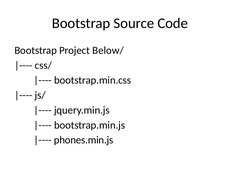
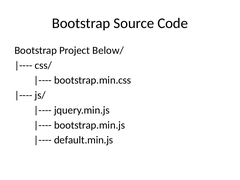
phones.min.js: phones.min.js -> default.min.js (84, 140)
